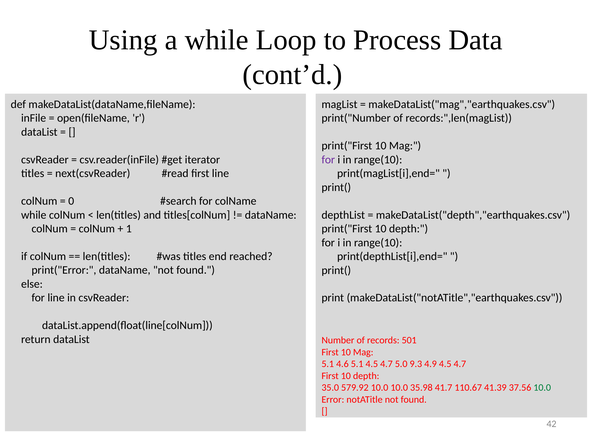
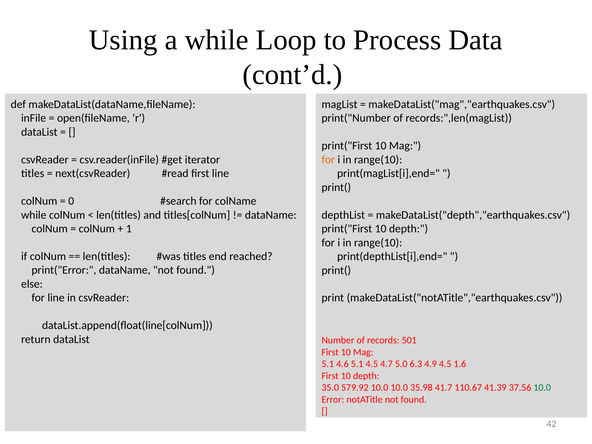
for colour: purple -> orange (328, 160)
9.3: 9.3 -> 6.3 (416, 364)
4.9 4.5 4.7: 4.7 -> 1.6 (460, 364)
